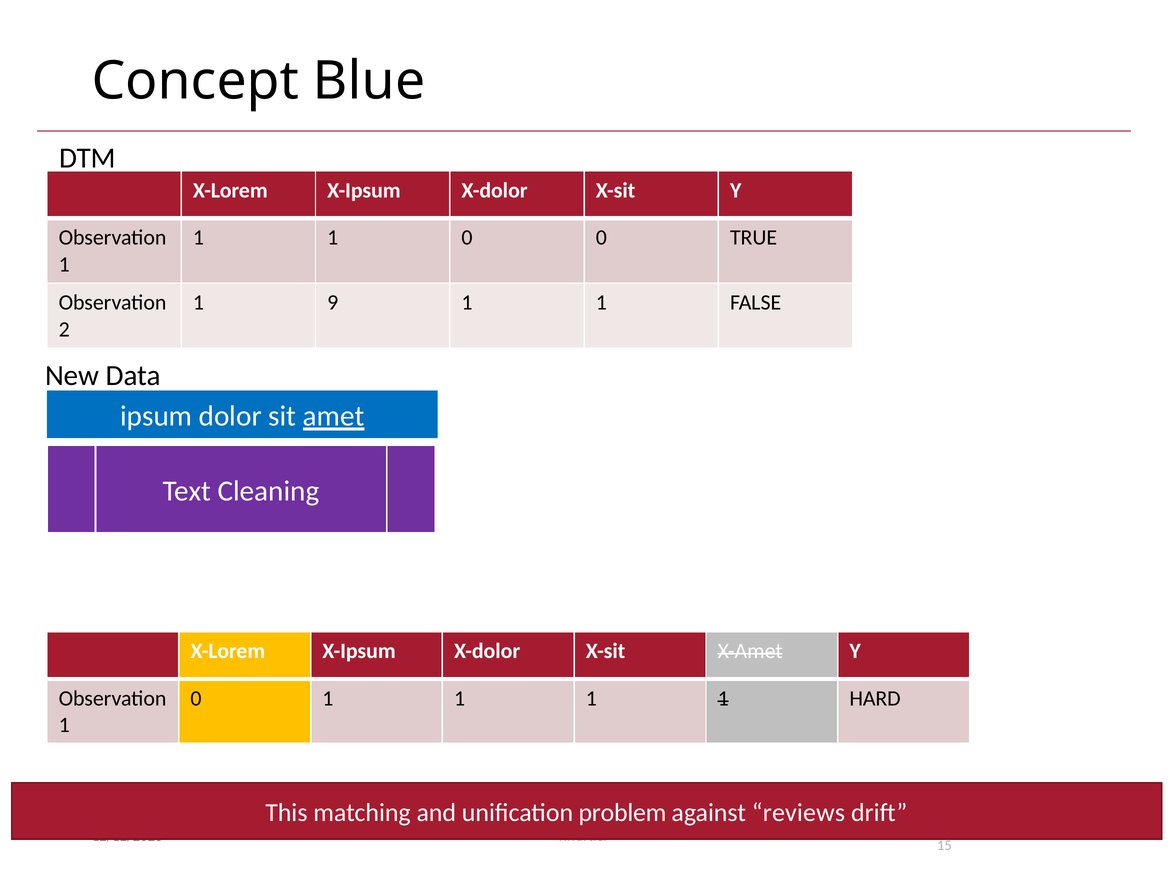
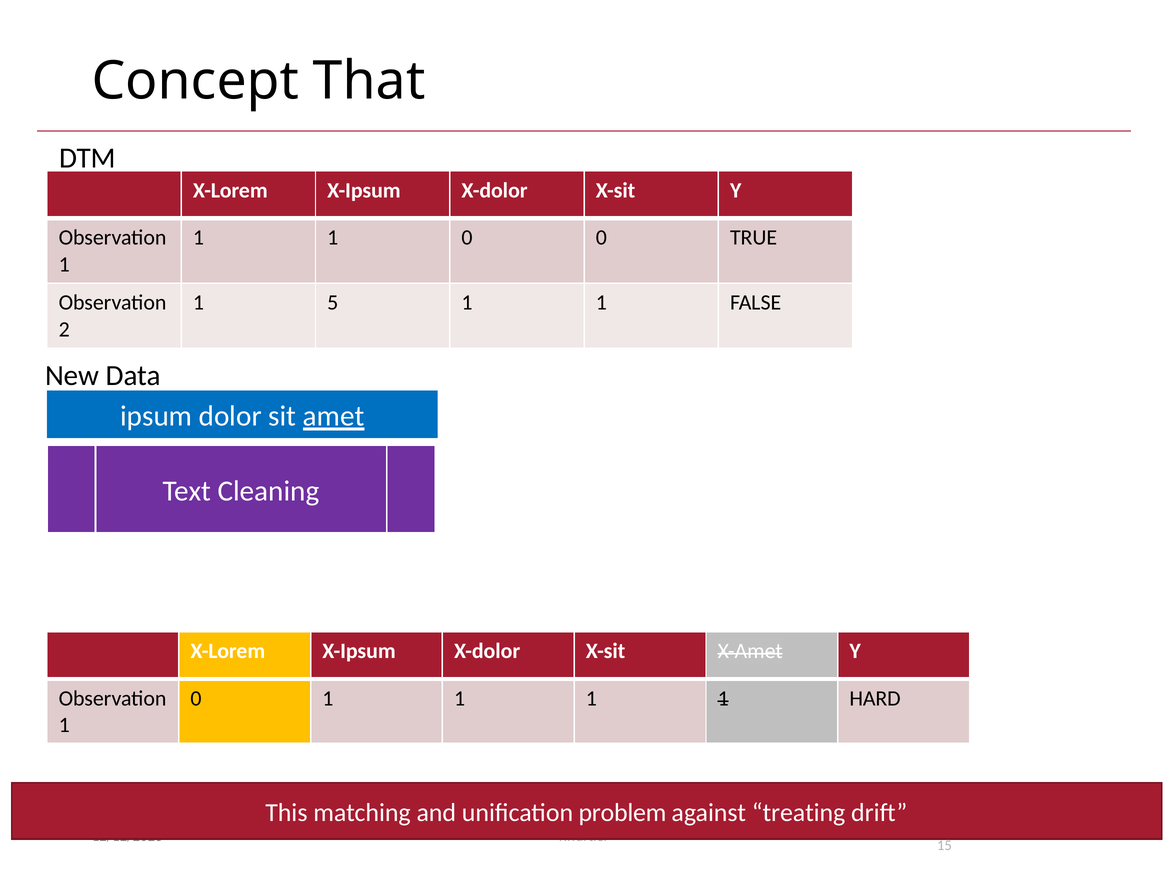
Blue: Blue -> That (369, 81)
9: 9 -> 5 (333, 303)
reviews: reviews -> treating (799, 813)
